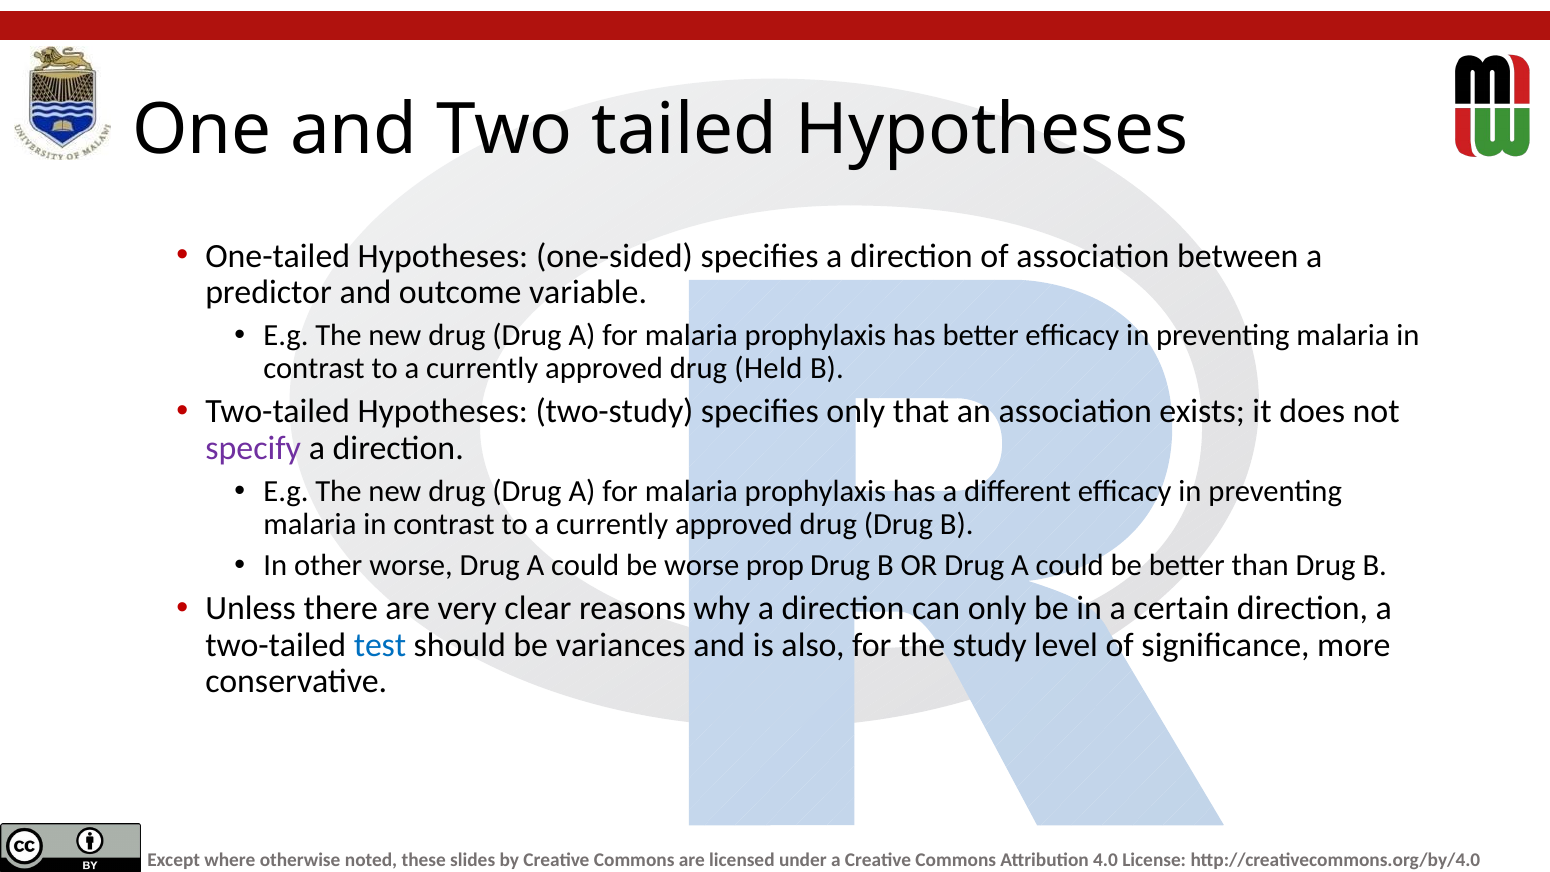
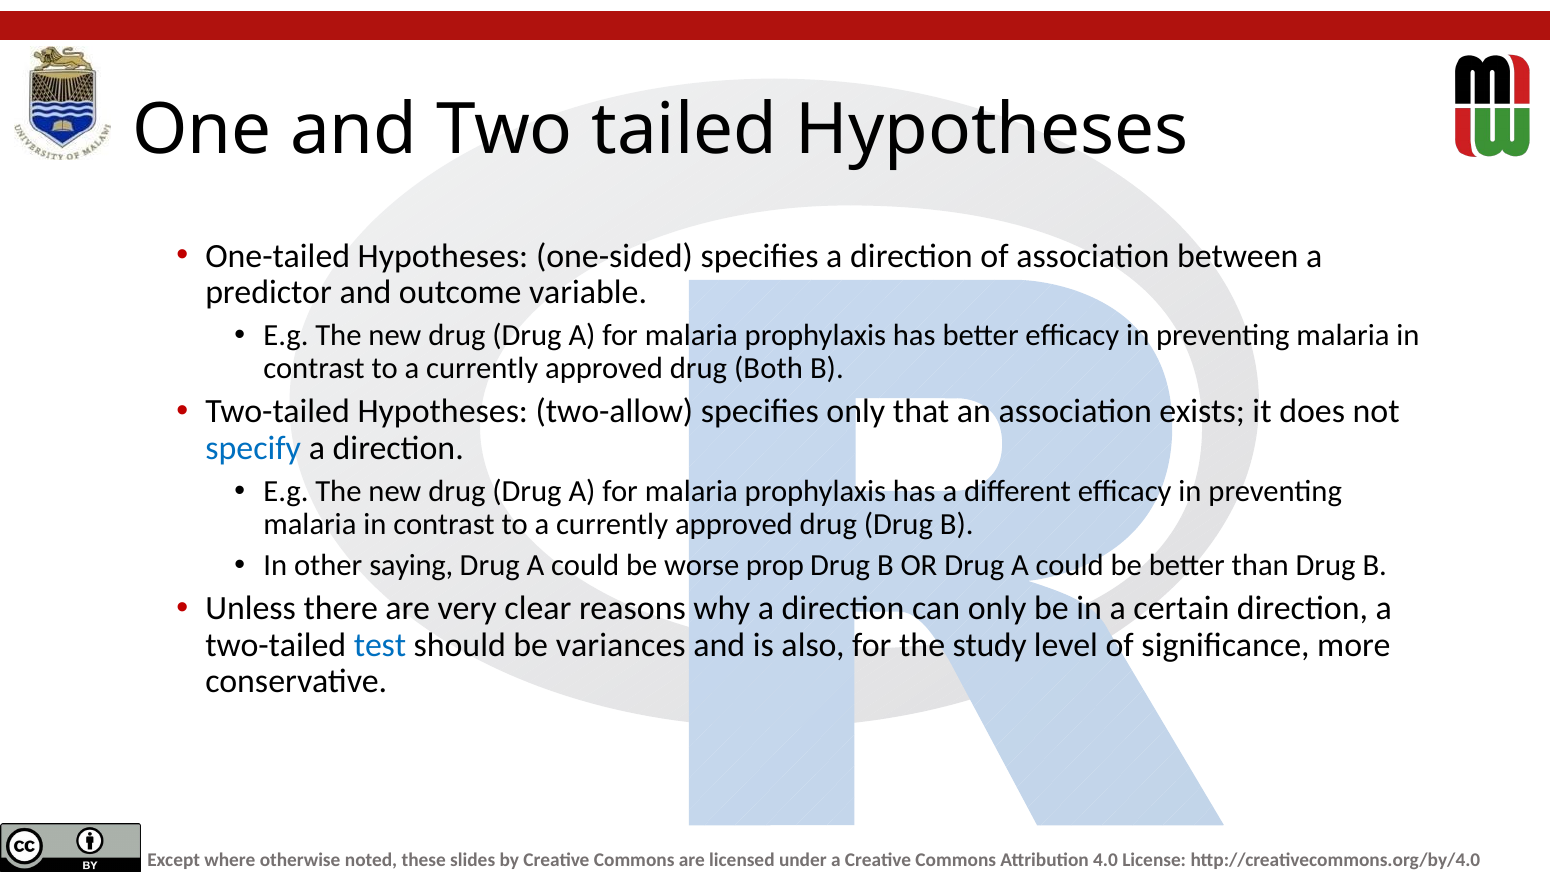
Held: Held -> Both (769, 369)
two-study: two-study -> two-allow (614, 412)
specify colour: purple -> blue (253, 448)
other worse: worse -> saying (411, 565)
